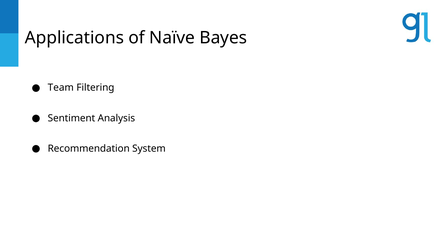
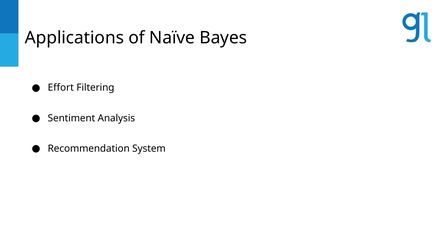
Team: Team -> Effort (61, 88)
